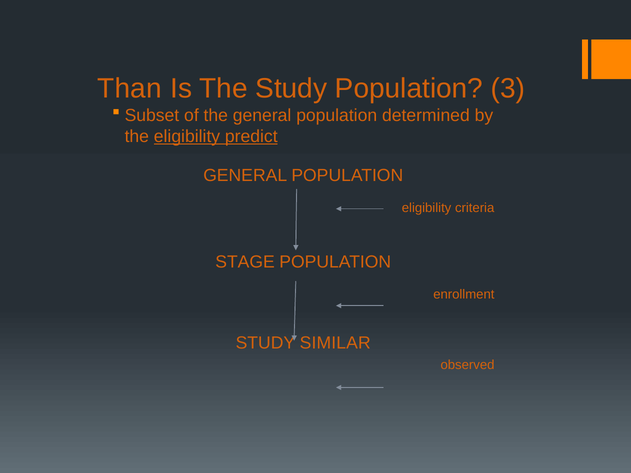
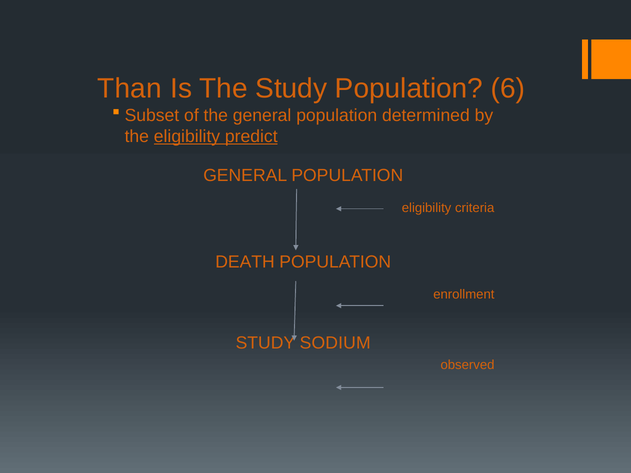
3: 3 -> 6 (508, 88)
STAGE: STAGE -> DEATH (245, 262)
SIMILAR: SIMILAR -> SODIUM (335, 343)
